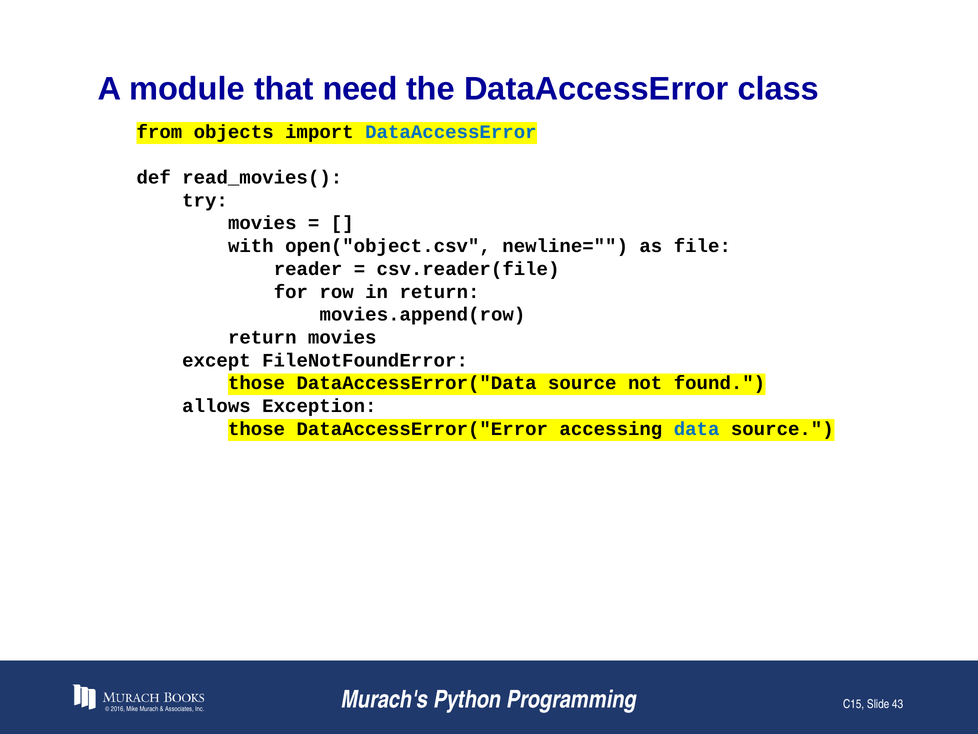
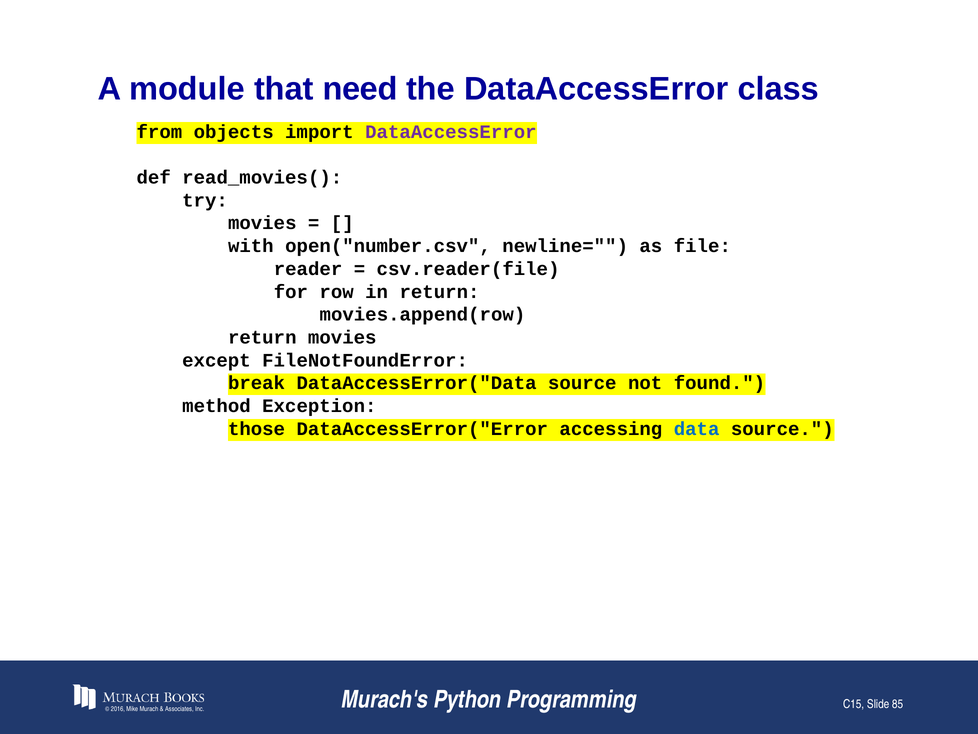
DataAccessError colour: blue -> purple (451, 132)
open("object.csv: open("object.csv -> open("number.csv (388, 246)
those: those -> break (257, 383)
allows: allows -> method (216, 406)
43: 43 -> 85 (898, 704)
